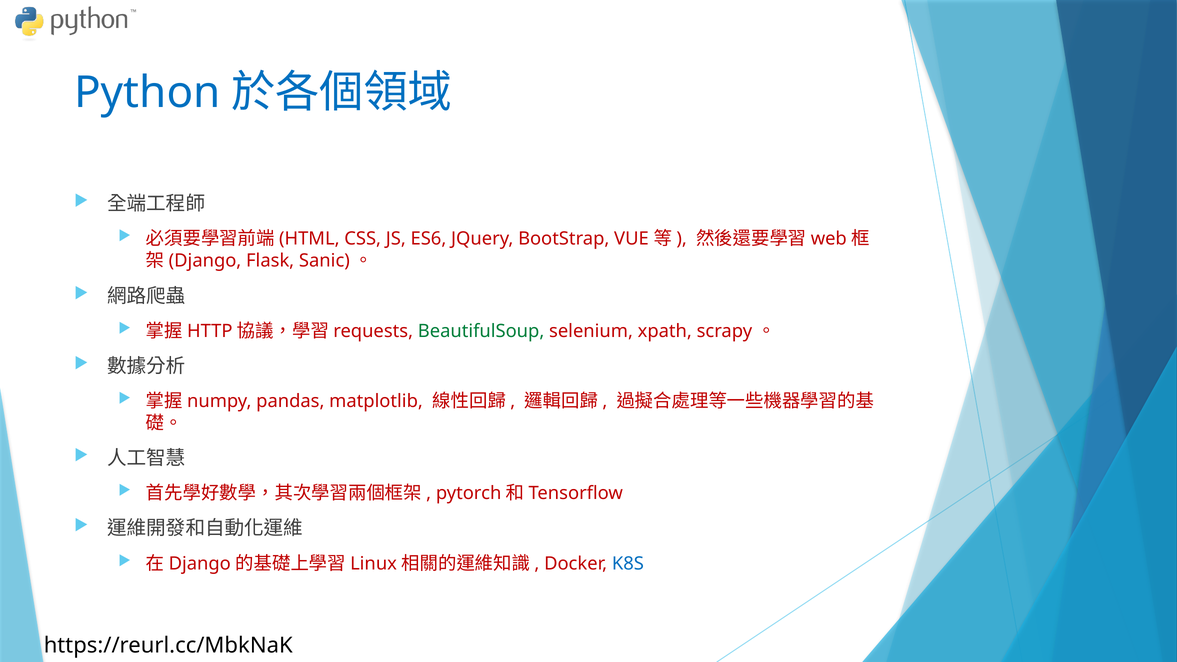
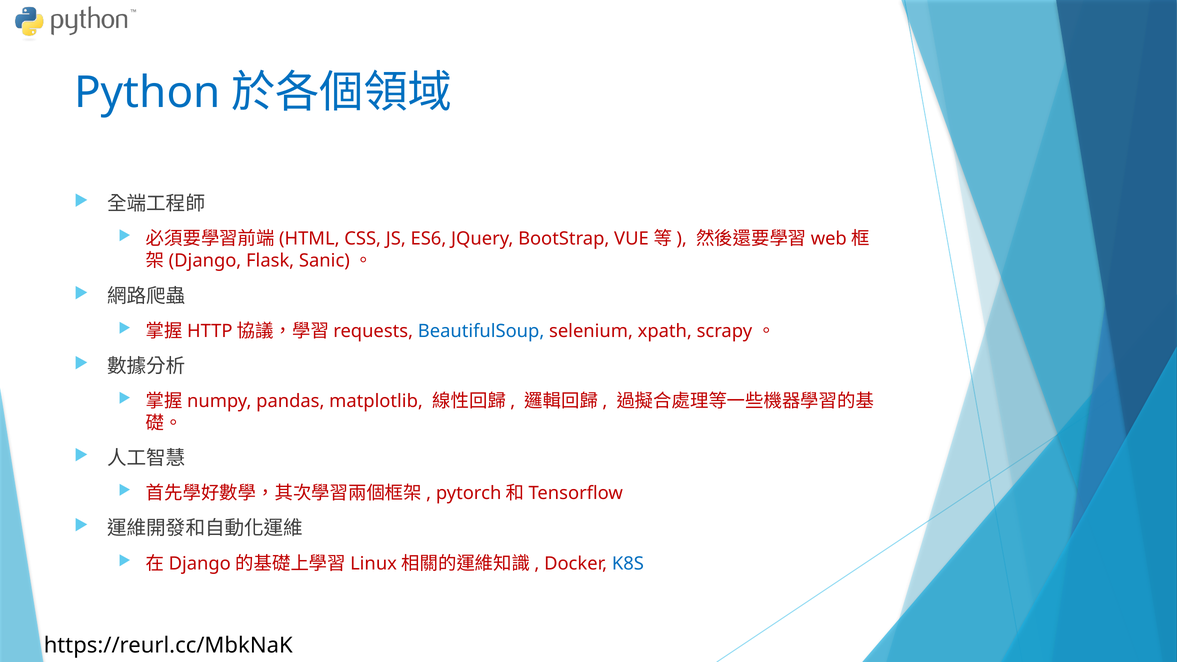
BeautifulSoup colour: green -> blue (481, 331)
